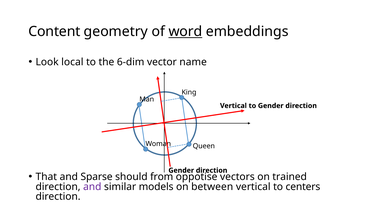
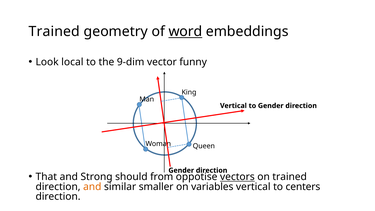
Content: Content -> Trained (54, 32)
6-dim: 6-dim -> 9-dim (131, 62)
name: name -> funny (193, 62)
Sparse: Sparse -> Strong (97, 177)
vectors underline: none -> present (237, 177)
and colour: purple -> orange (92, 187)
models: models -> smaller (156, 187)
between: between -> variables (212, 187)
